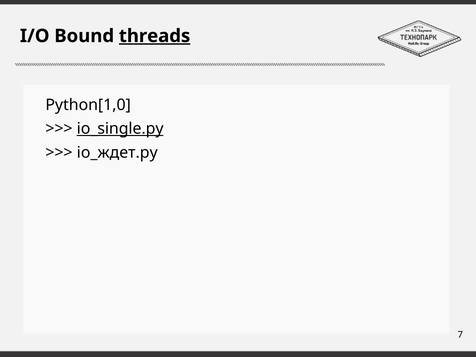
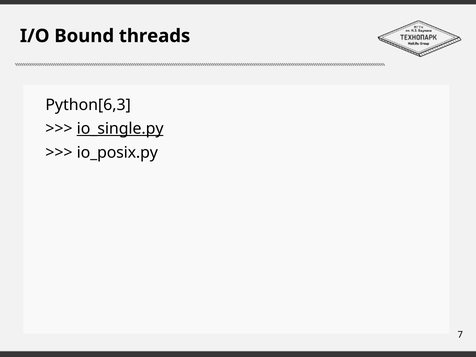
threads underline: present -> none (155, 36)
Python[1,0: Python[1,0 -> Python[6,3 (88, 105)
io_ждет.py: io_ждет.py -> io_posix.py (117, 152)
